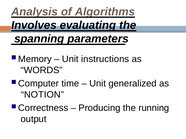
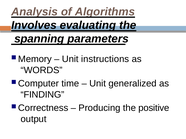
NOTION: NOTION -> FINDING (42, 95)
running: running -> positive (154, 108)
